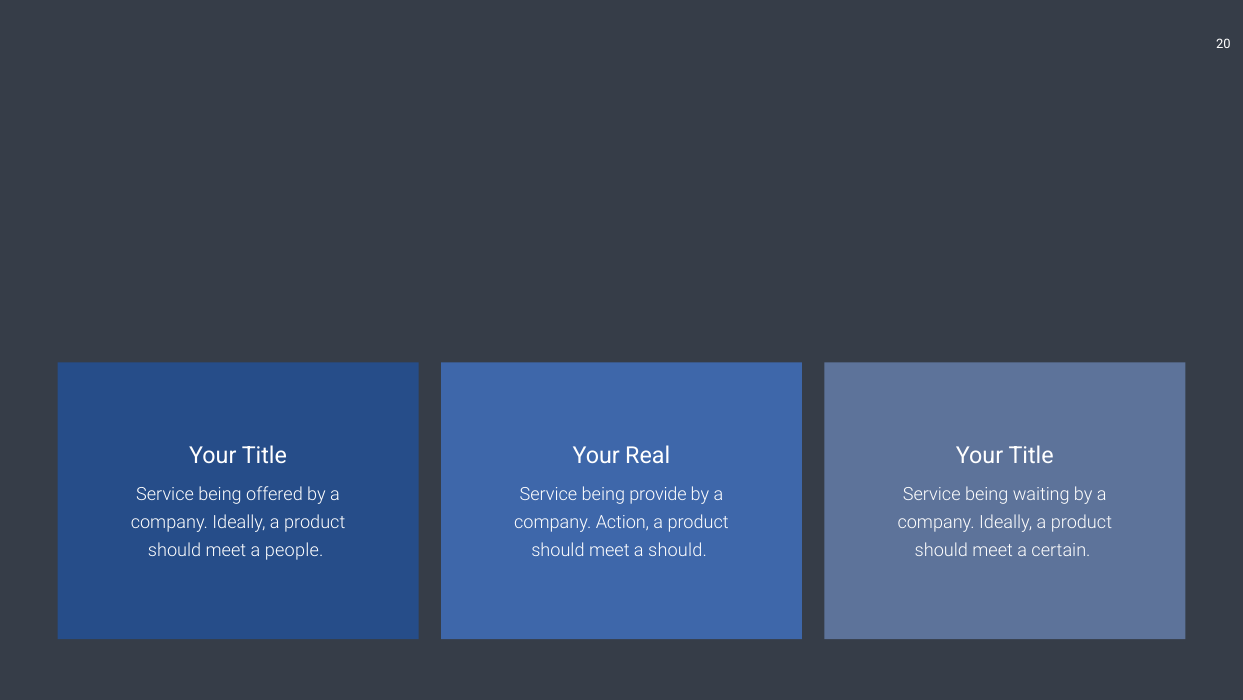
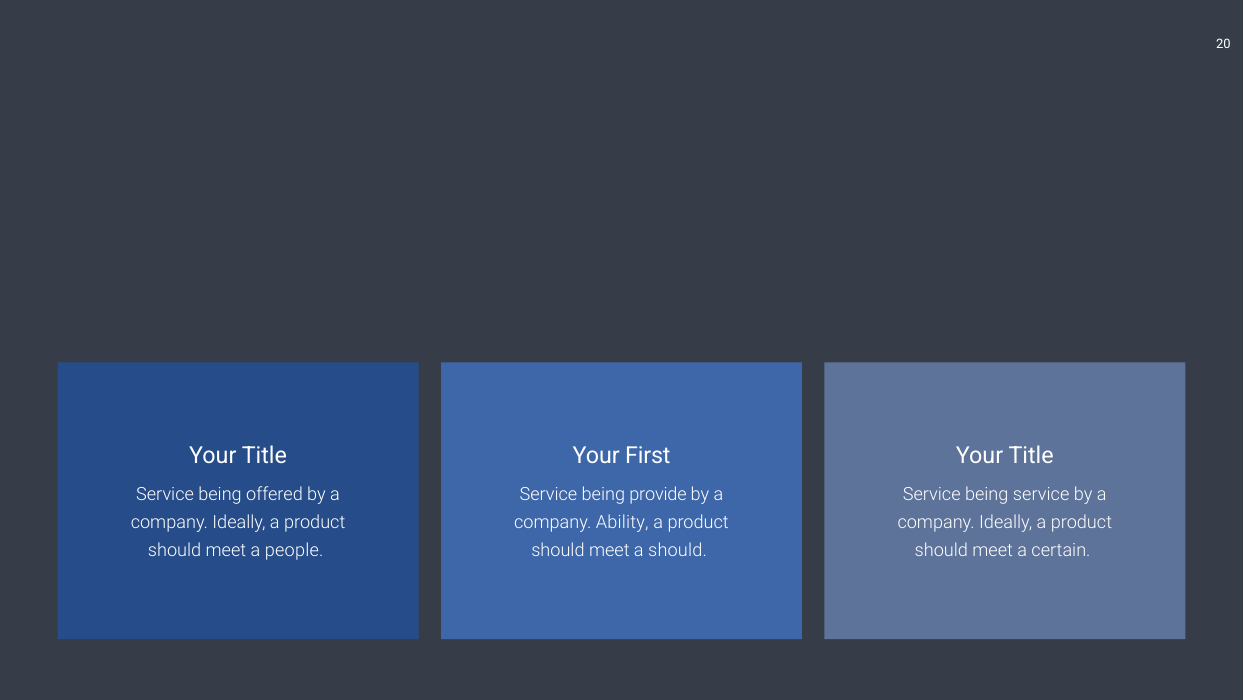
Real: Real -> First (648, 455)
being waiting: waiting -> service (1041, 494)
Action: Action -> Ability (622, 522)
